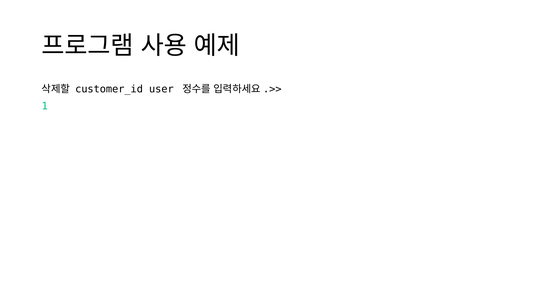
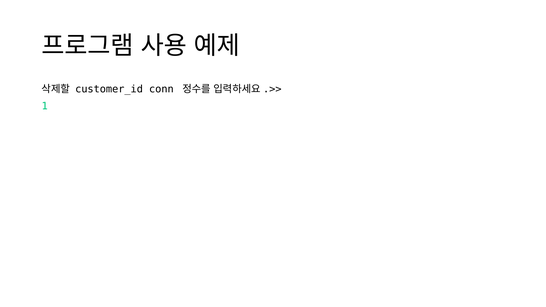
user: user -> conn (161, 89)
